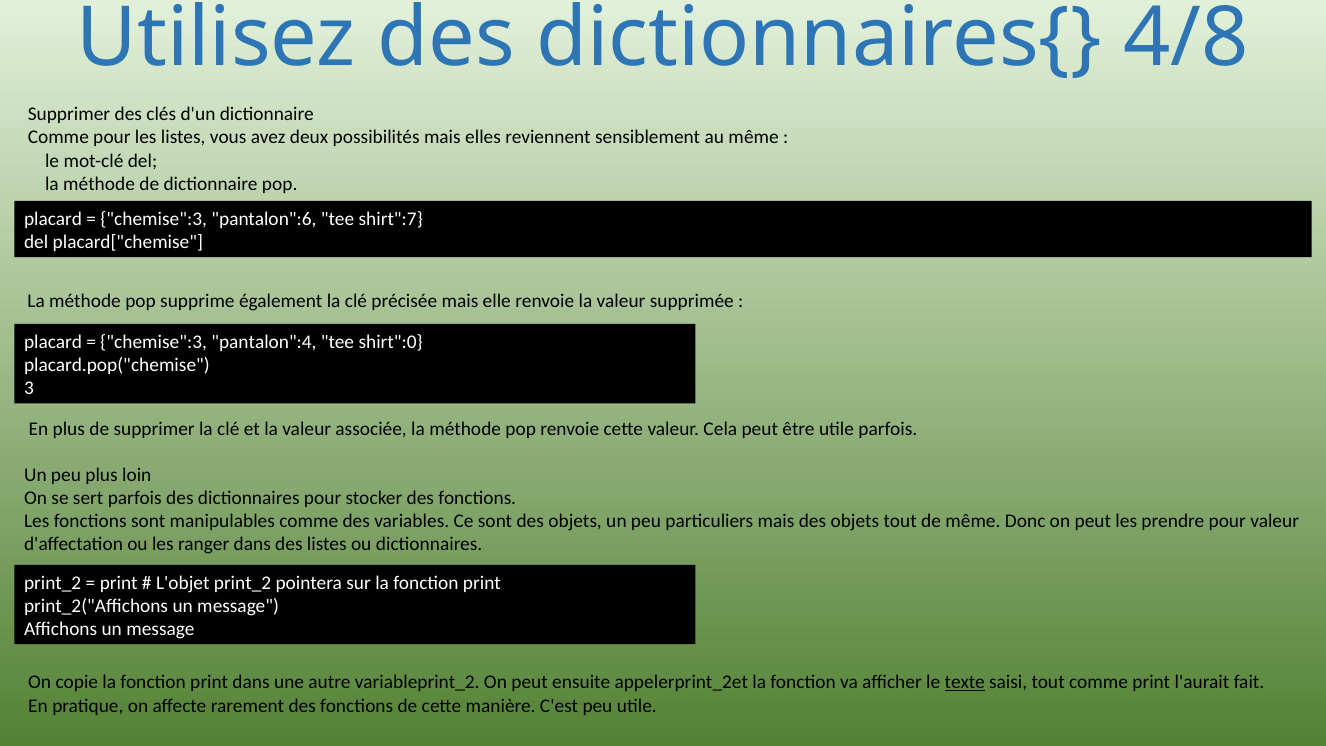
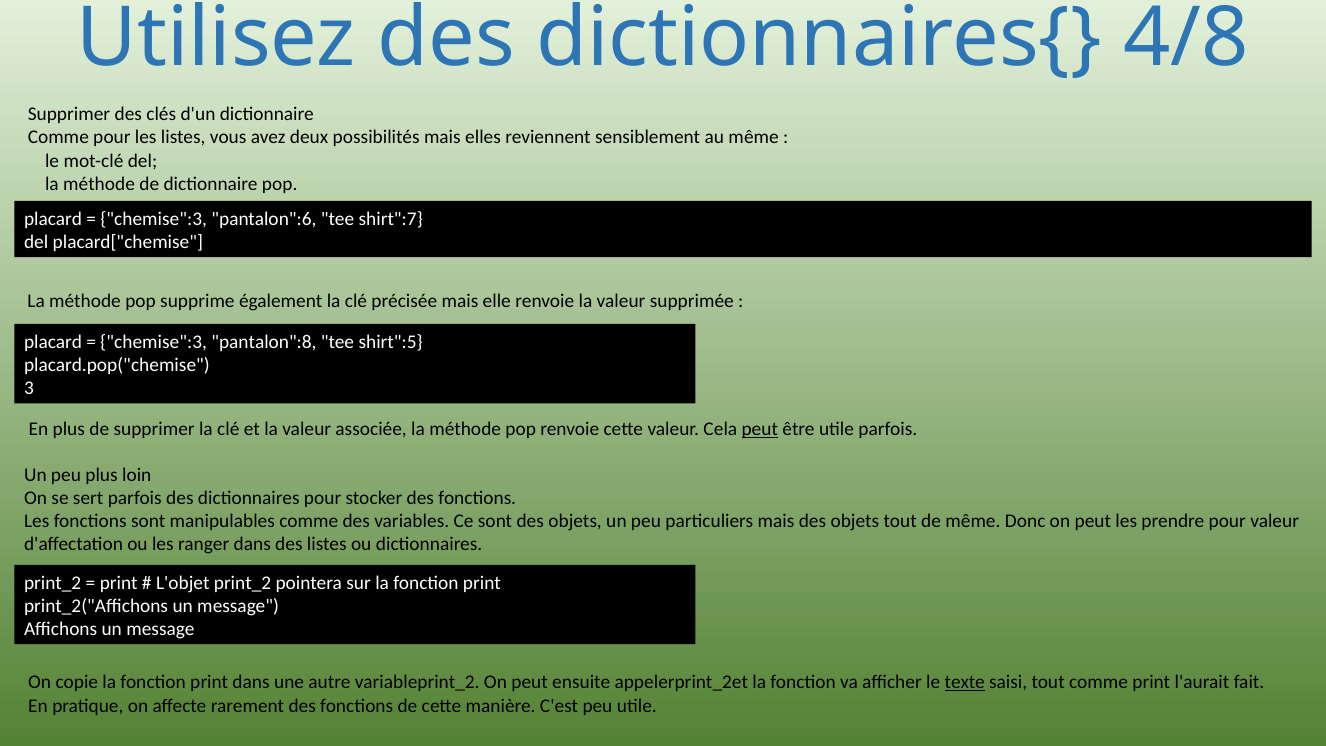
pantalon":4: pantalon":4 -> pantalon":8 (264, 342)
shirt":0: shirt":0 -> shirt":5 (391, 342)
peut underline: none -> present (760, 429)
